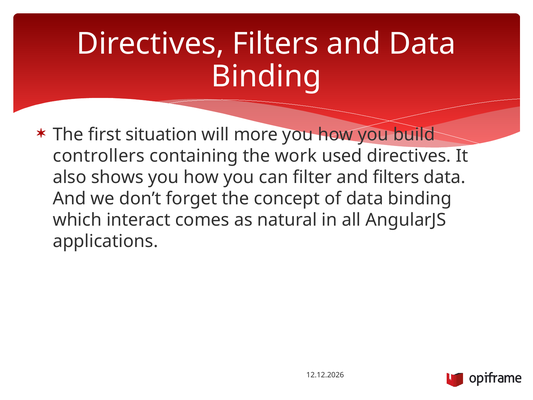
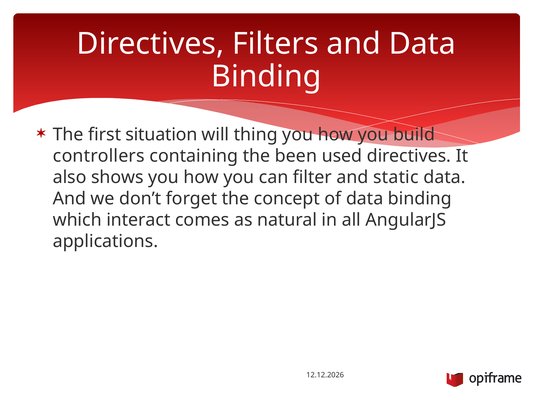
more: more -> thing (256, 135)
work: work -> been (296, 156)
and filters: filters -> static (396, 177)
